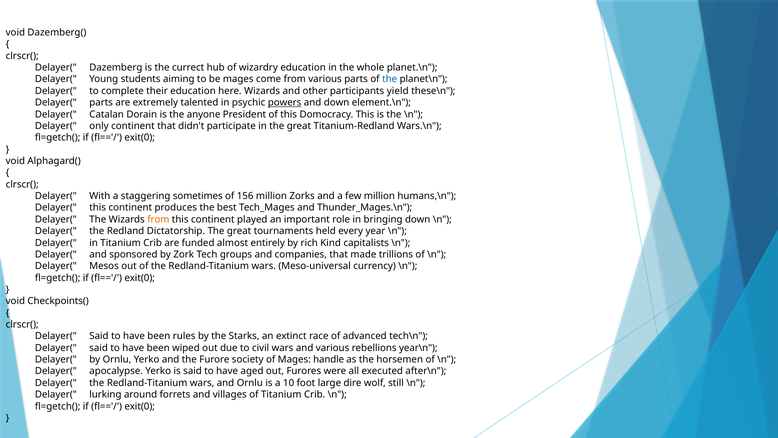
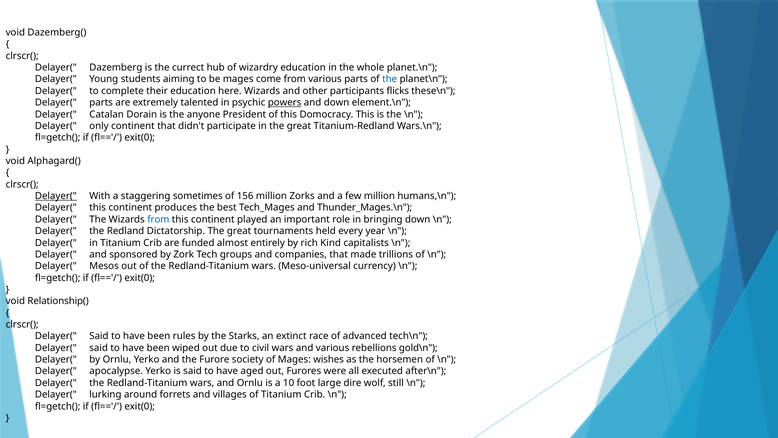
yield: yield -> flicks (398, 91)
Delayer( underline: none -> present (56, 196)
from colour: orange -> blue (158, 219)
Checkpoints(: Checkpoints( -> Relationship( (58, 301)
year\n: year\n -> gold\n (418, 348)
handle: handle -> wishes (329, 359)
